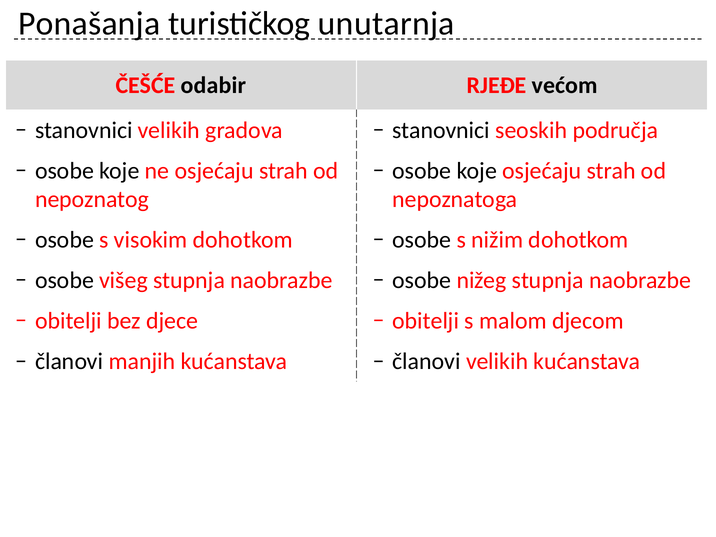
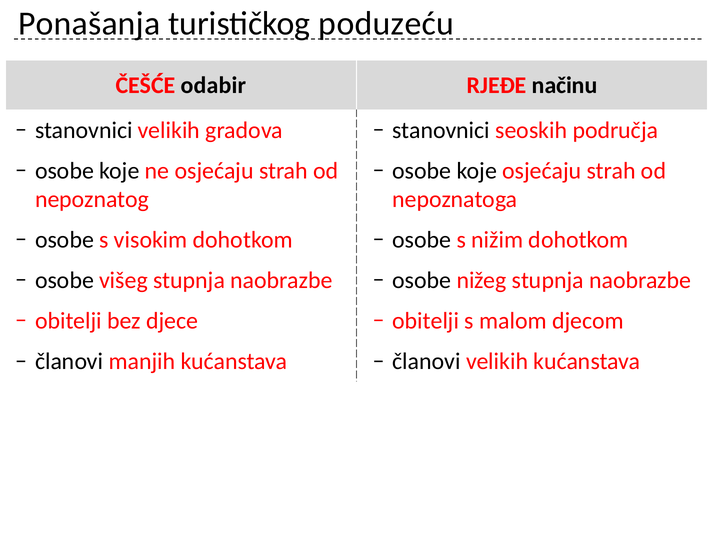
unutarnja: unutarnja -> poduzeću (386, 24)
većom: većom -> načinu (565, 85)
